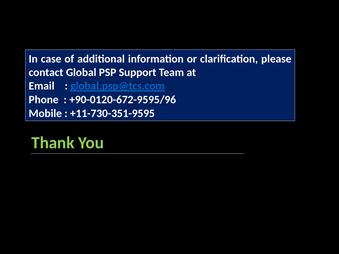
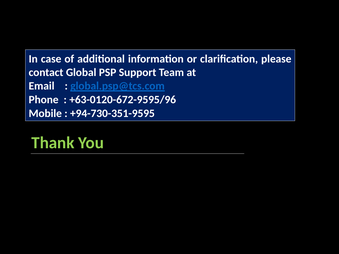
+90-0120-672-9595/96: +90-0120-672-9595/96 -> +63-0120-672-9595/96 (123, 100)
+11-730-351-9595: +11-730-351-9595 -> +94-730-351-9595 (112, 113)
